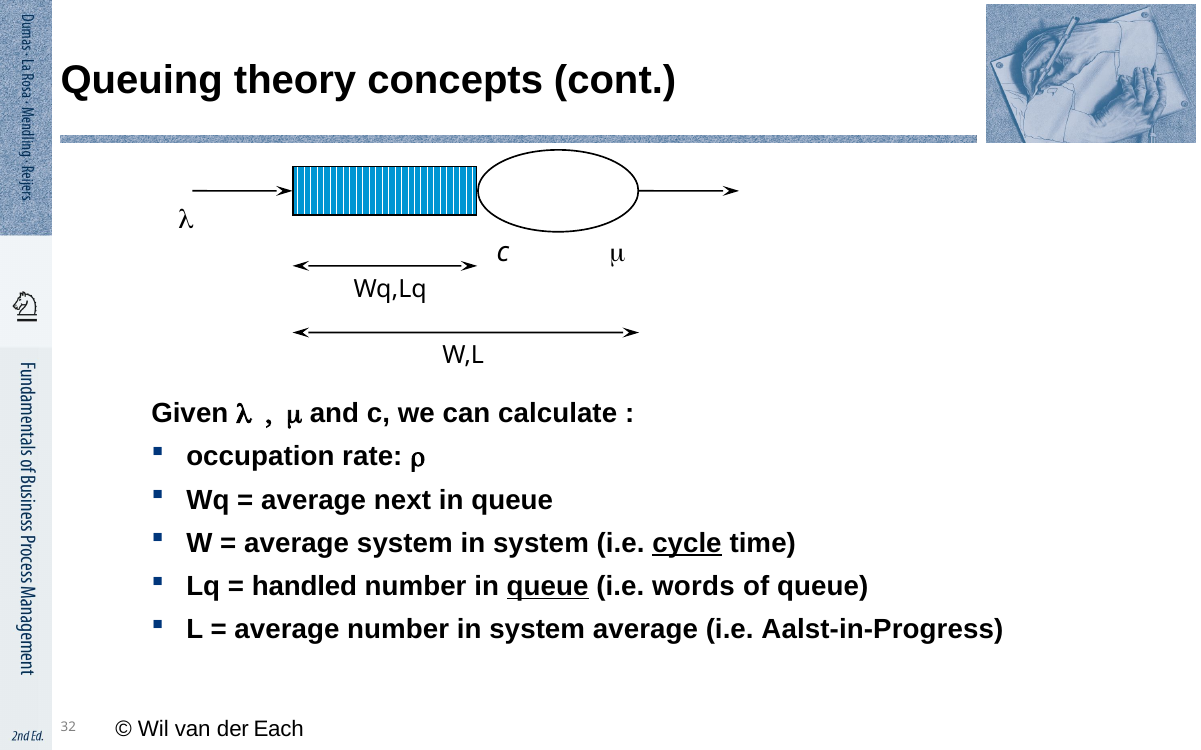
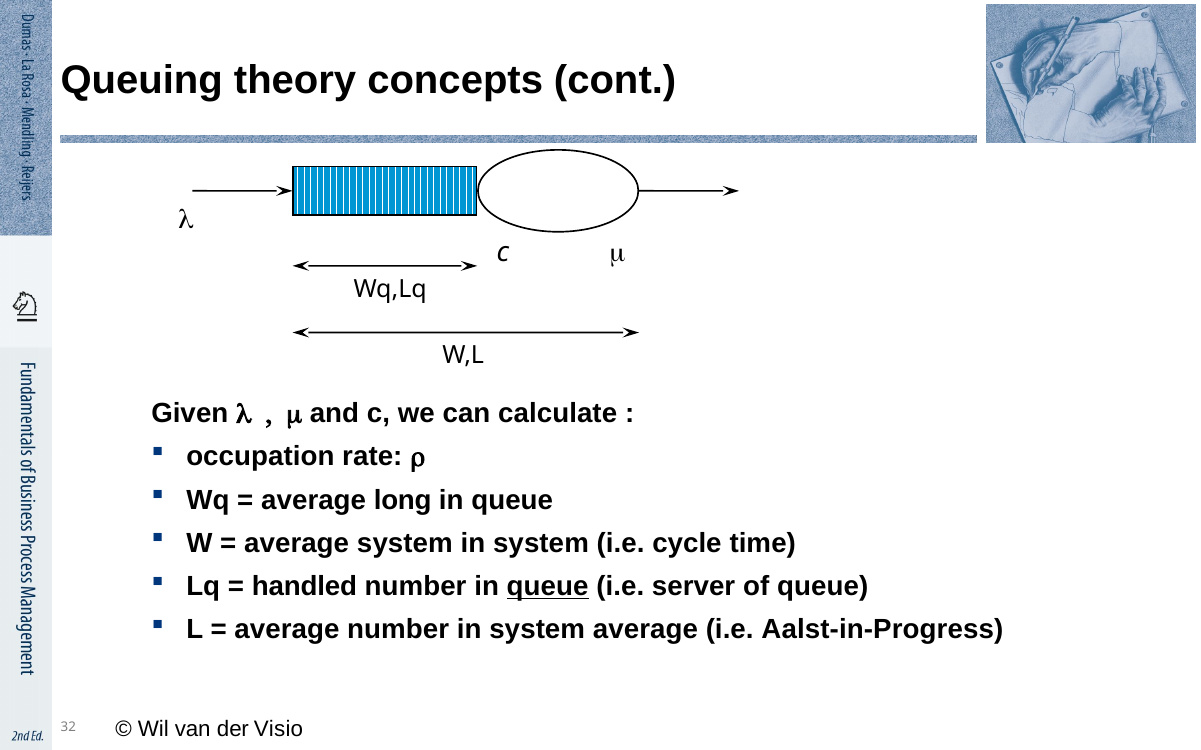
next: next -> long (403, 500)
cycle underline: present -> none (687, 544)
words: words -> server (694, 587)
Each: Each -> Visio (278, 729)
